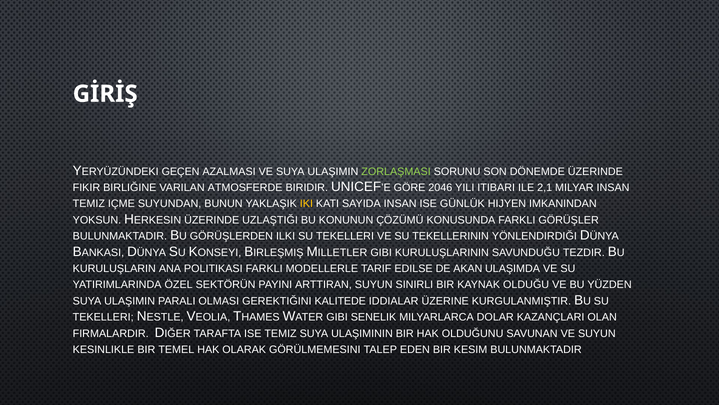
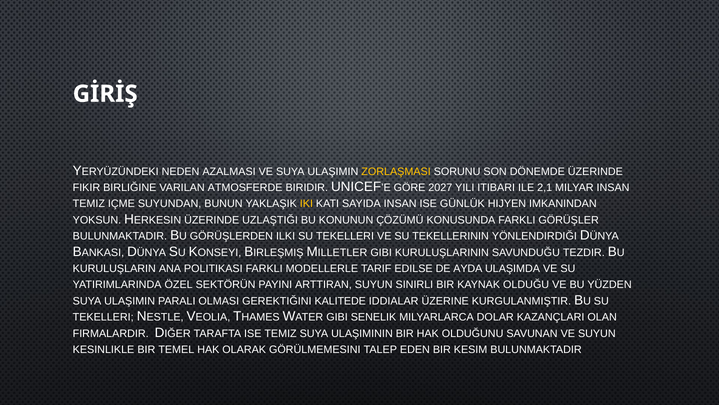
GEÇEN: GEÇEN -> NEDEN (181, 171)
ZORLAŞMASI colour: light green -> yellow (396, 171)
2046: 2046 -> 2027 (440, 187)
AKAN: AKAN -> AYDA (468, 268)
